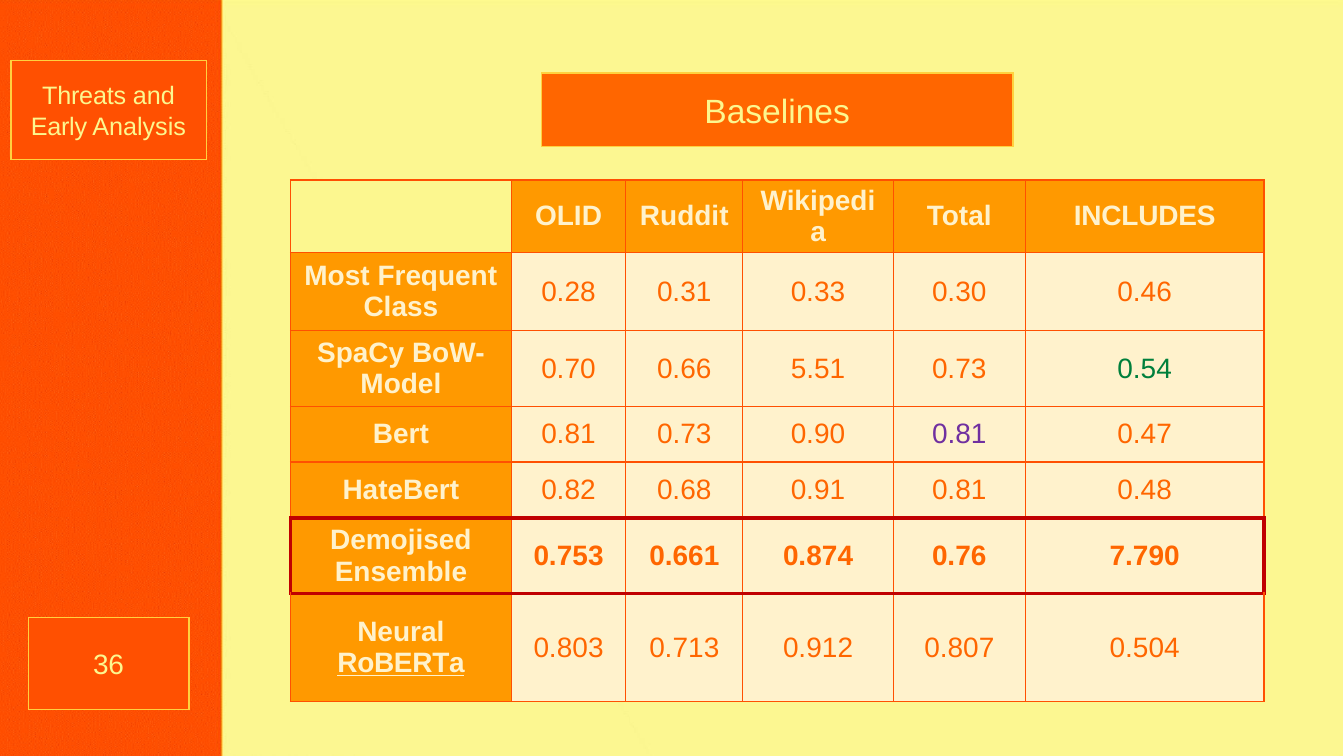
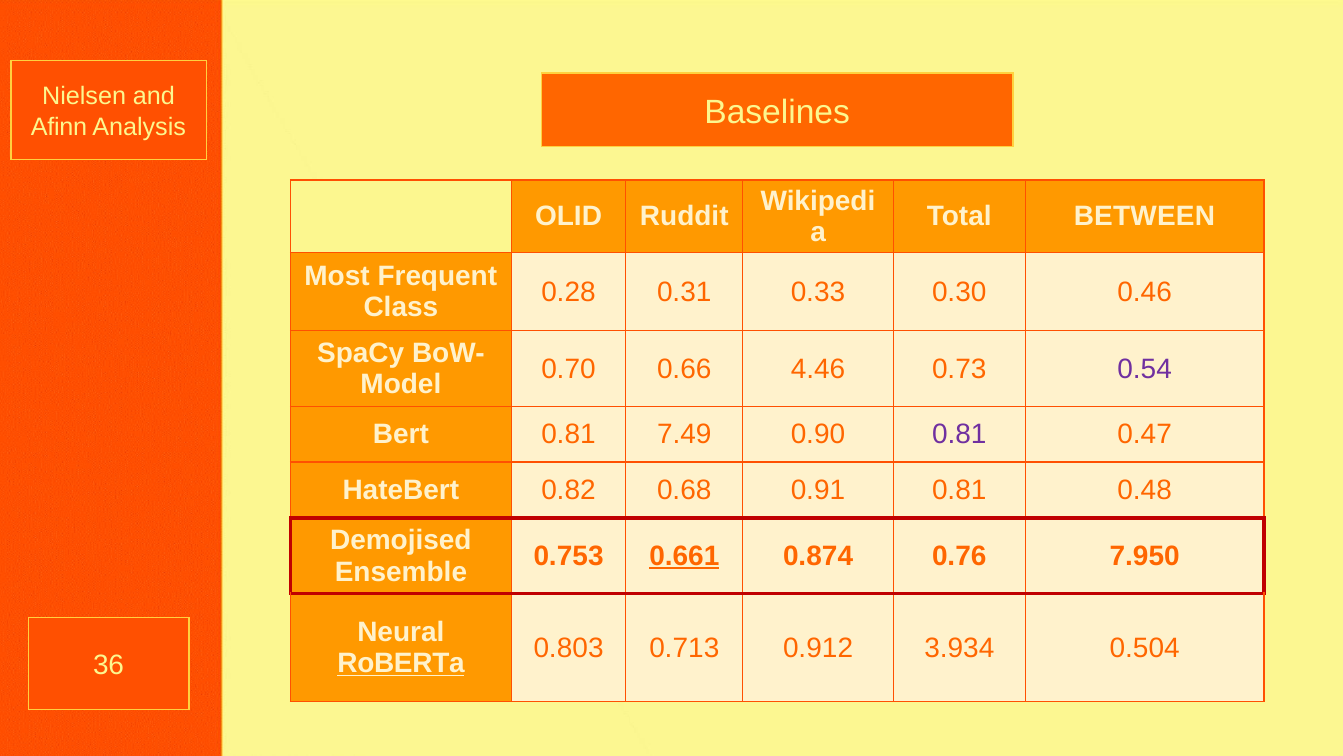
Threats: Threats -> Nielsen (84, 96)
Early: Early -> Afinn (59, 127)
INCLUDES: INCLUDES -> BETWEEN (1144, 217)
5.51: 5.51 -> 4.46 (818, 369)
0.54 colour: green -> purple (1145, 369)
0.81 0.73: 0.73 -> 7.49 (684, 434)
0.661 underline: none -> present (684, 556)
7.790: 7.790 -> 7.950 (1145, 556)
0.807: 0.807 -> 3.934 (959, 647)
